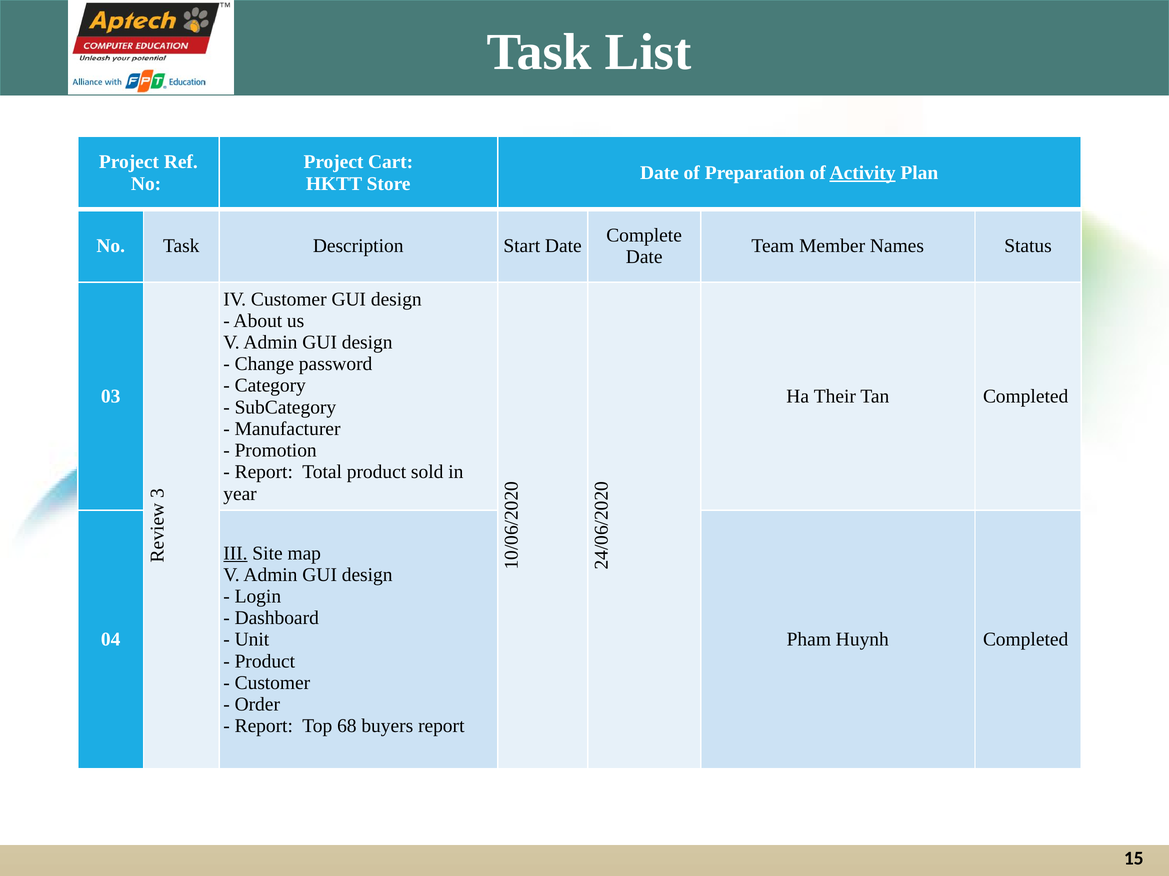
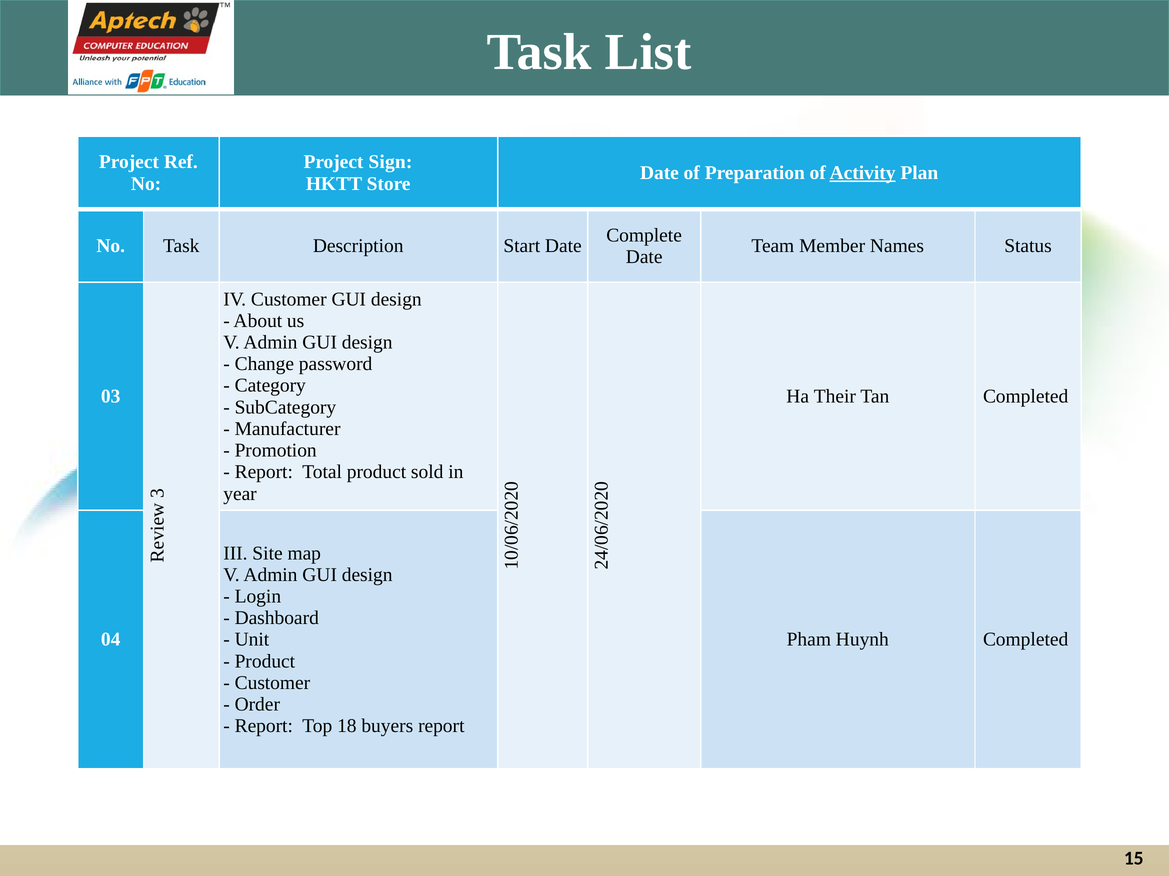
Cart: Cart -> Sign (390, 162)
III underline: present -> none (235, 554)
68: 68 -> 18 (347, 727)
